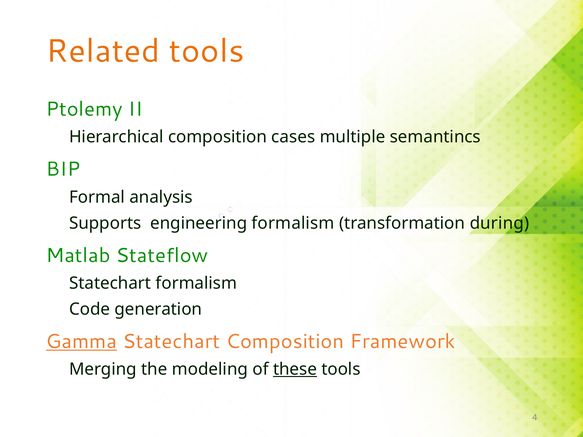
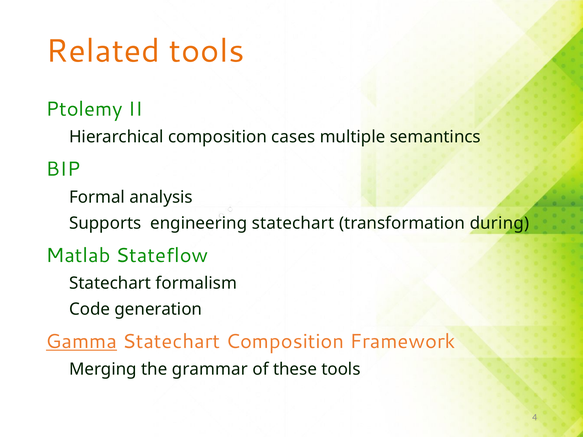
engineering formalism: formalism -> statechart (293, 223)
modeling: modeling -> grammar (210, 370)
these underline: present -> none (295, 370)
